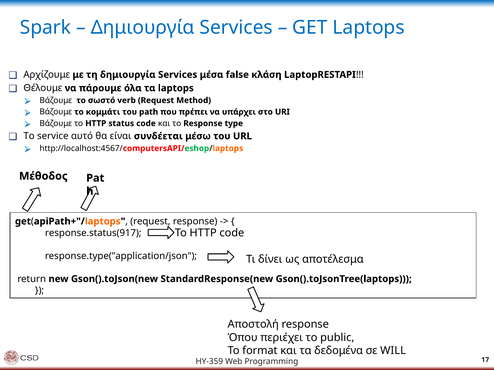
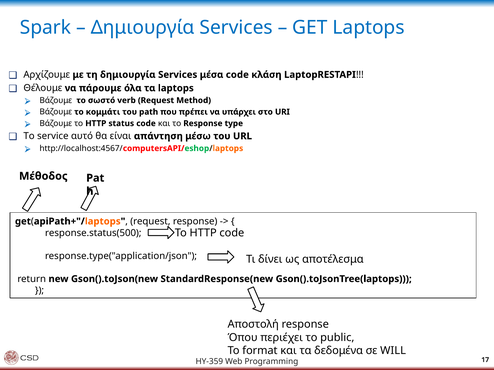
μέσα false: false -> code (237, 75)
συνδέεται: συνδέεται -> απάντηση (158, 136)
response.status(917: response.status(917 -> response.status(500 (93, 233)
